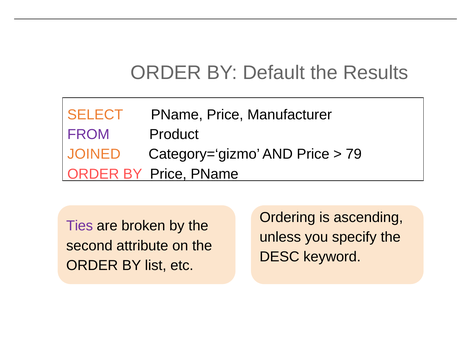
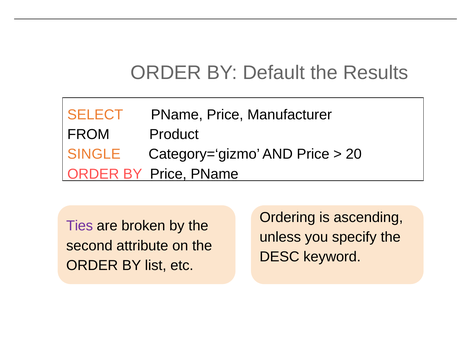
FROM colour: purple -> black (88, 135)
JOINED: JOINED -> SINGLE (94, 154)
79: 79 -> 20 (354, 154)
